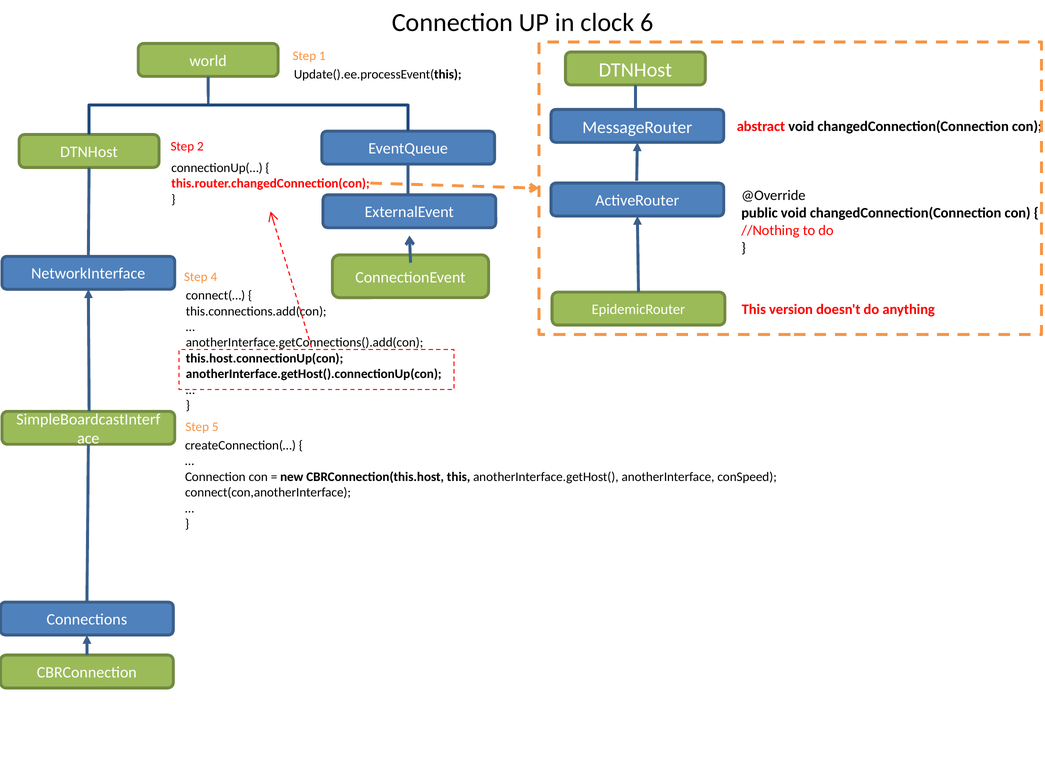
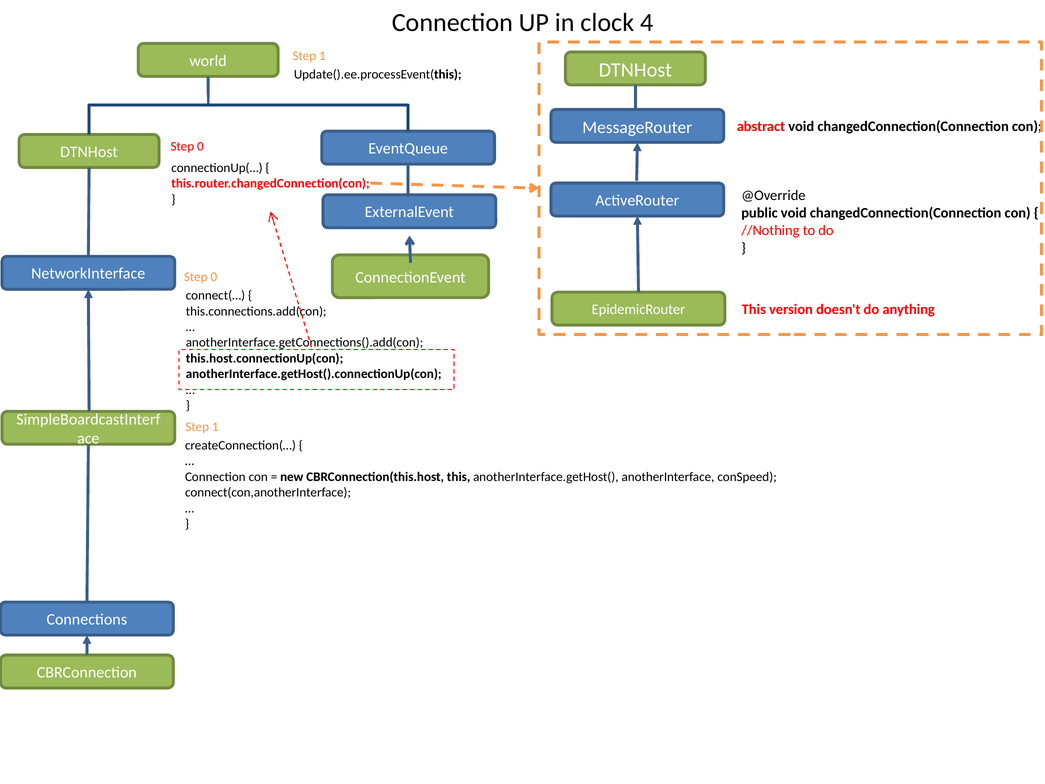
6: 6 -> 4 (647, 23)
2: 2 -> 0 (200, 147)
4: 4 -> 0 (214, 277)
5: 5 -> 1 (215, 427)
